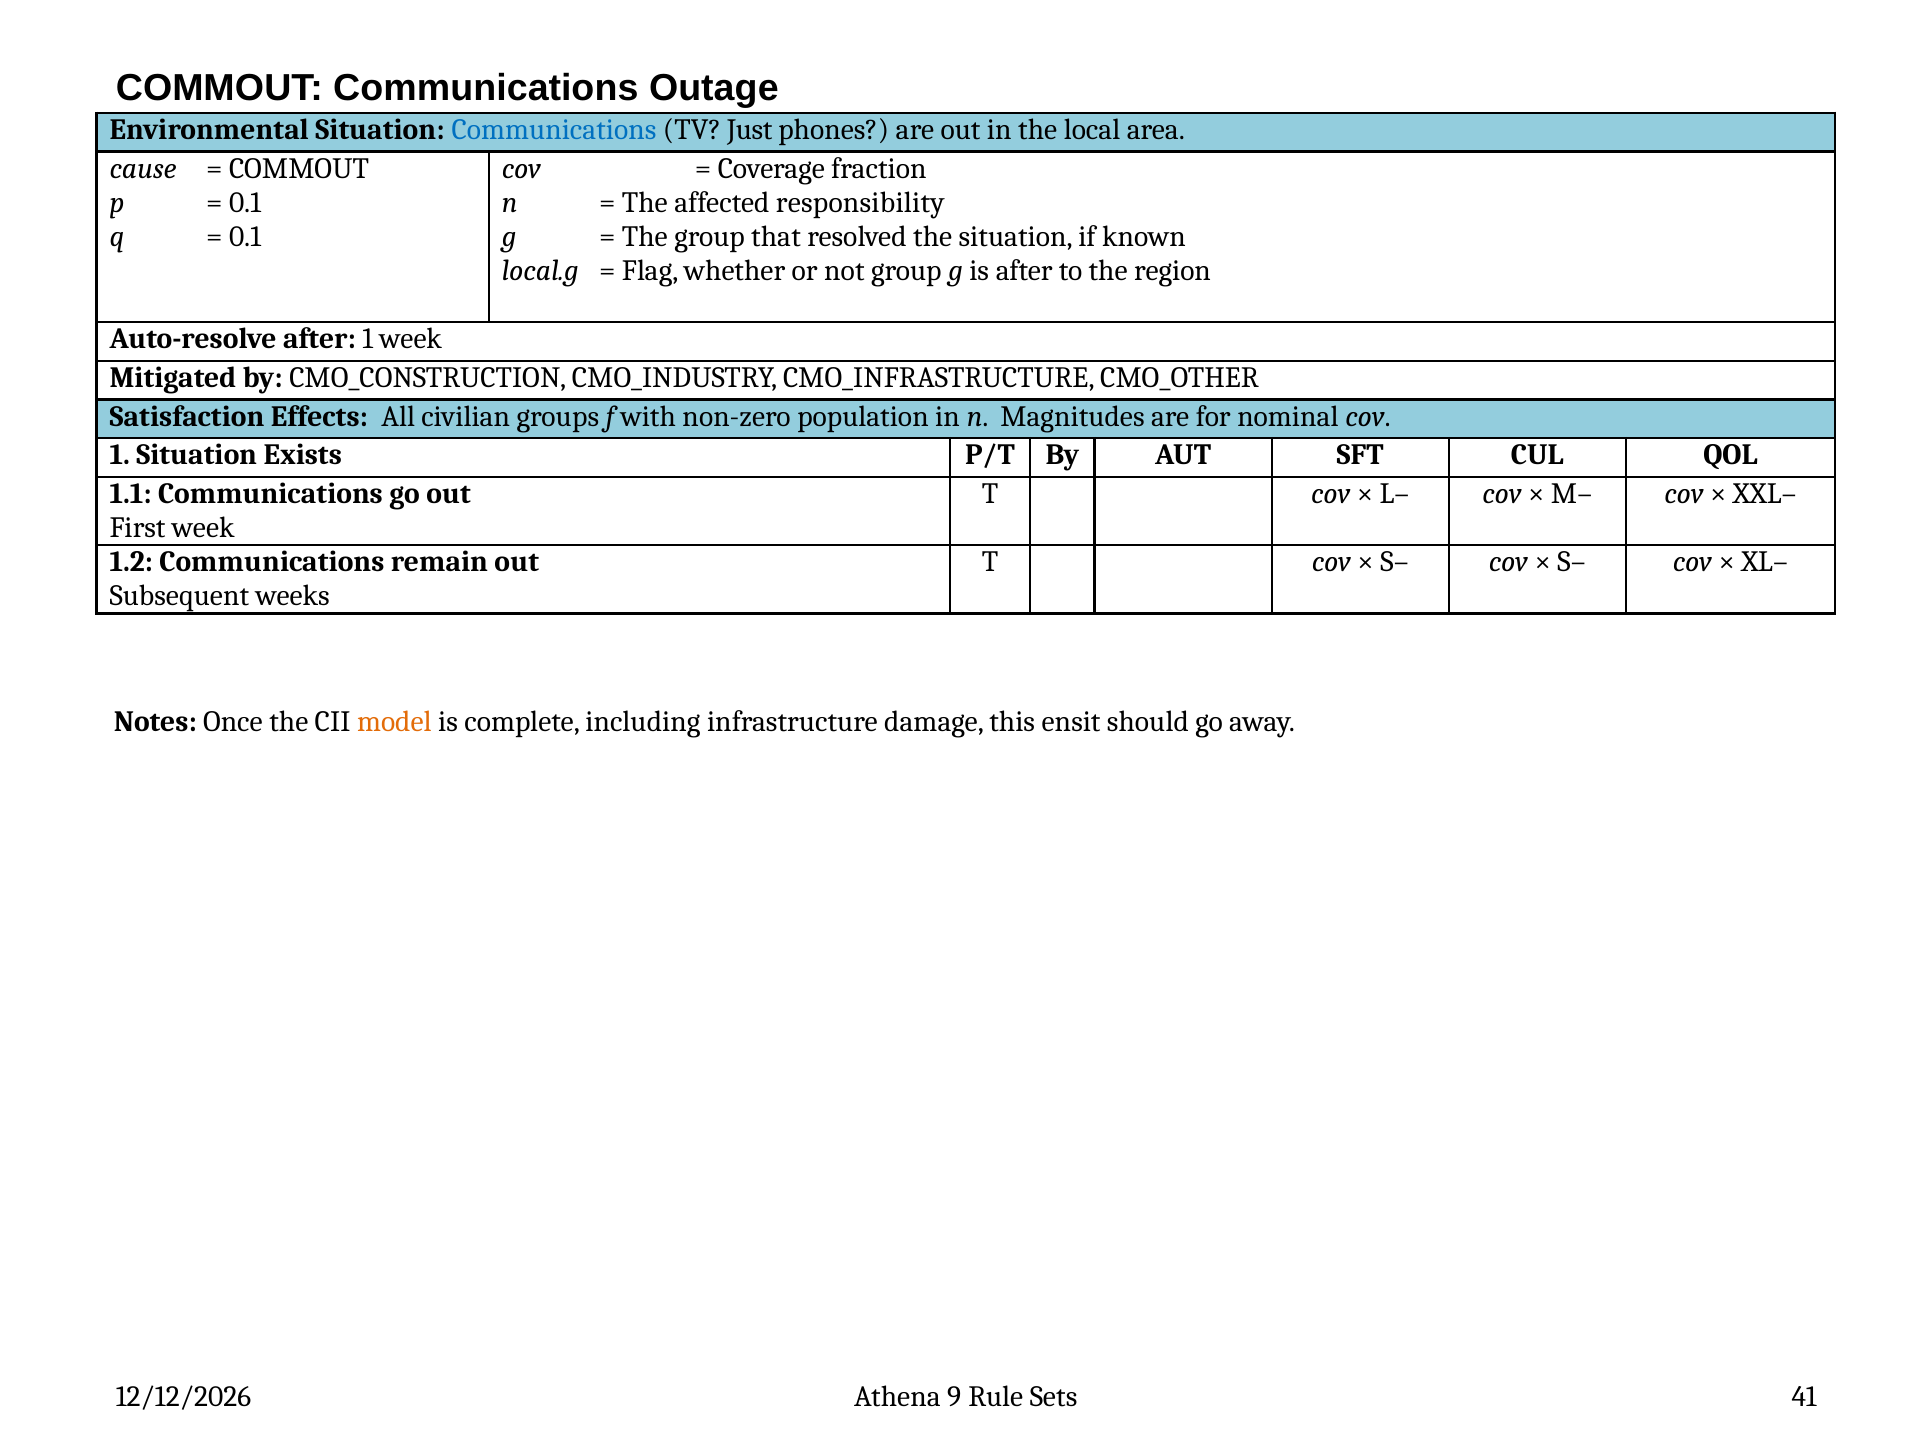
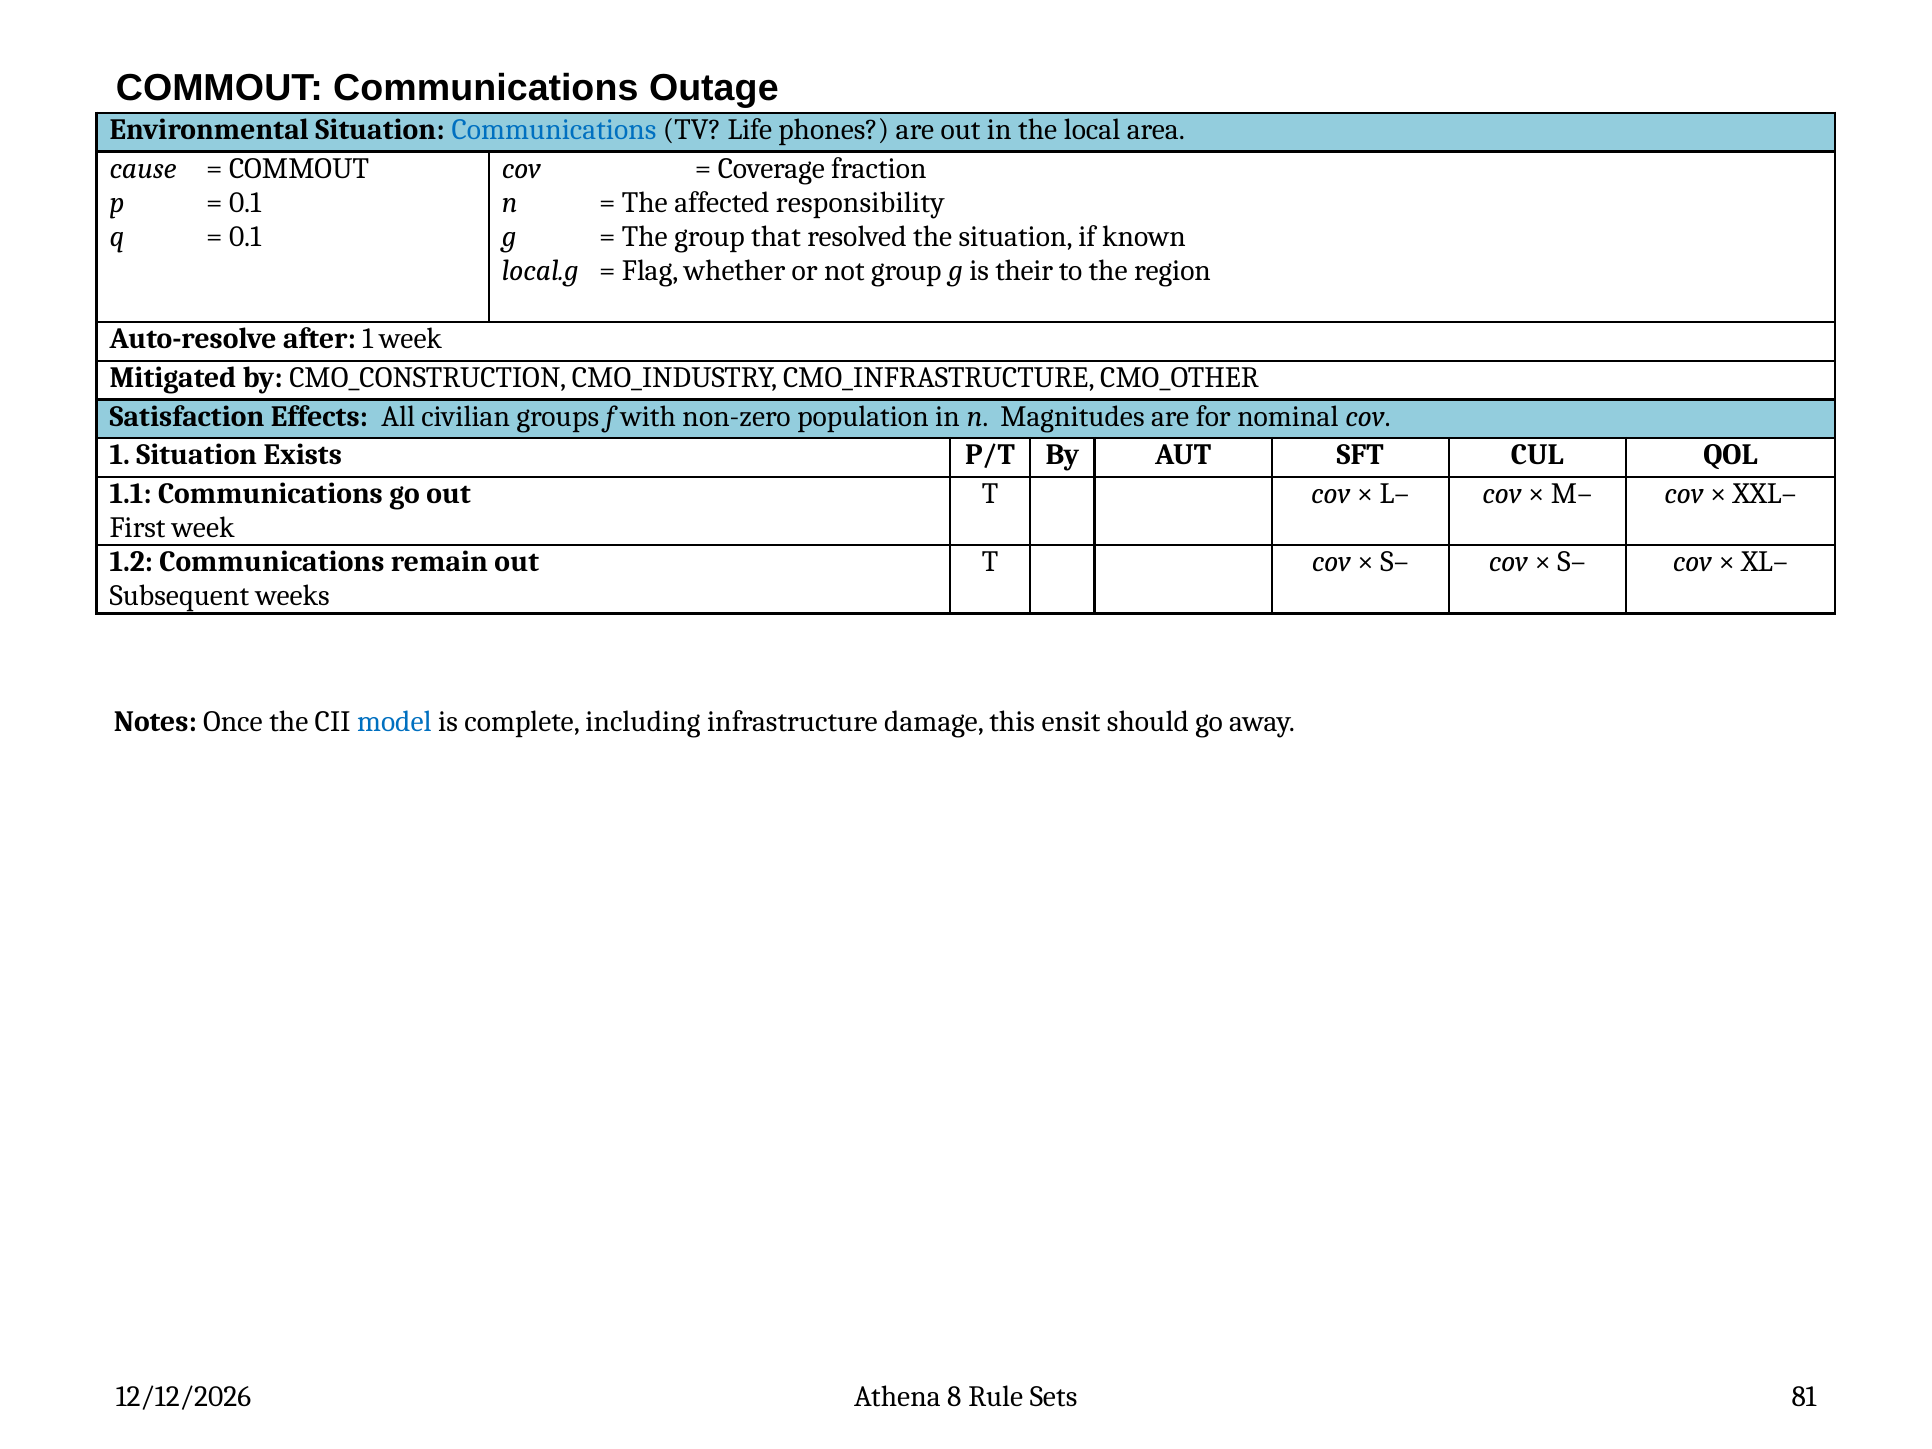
Just: Just -> Life (750, 130)
is after: after -> their (1024, 271)
model colour: orange -> blue (394, 722)
9: 9 -> 8 (954, 1396)
41: 41 -> 81 (1804, 1396)
